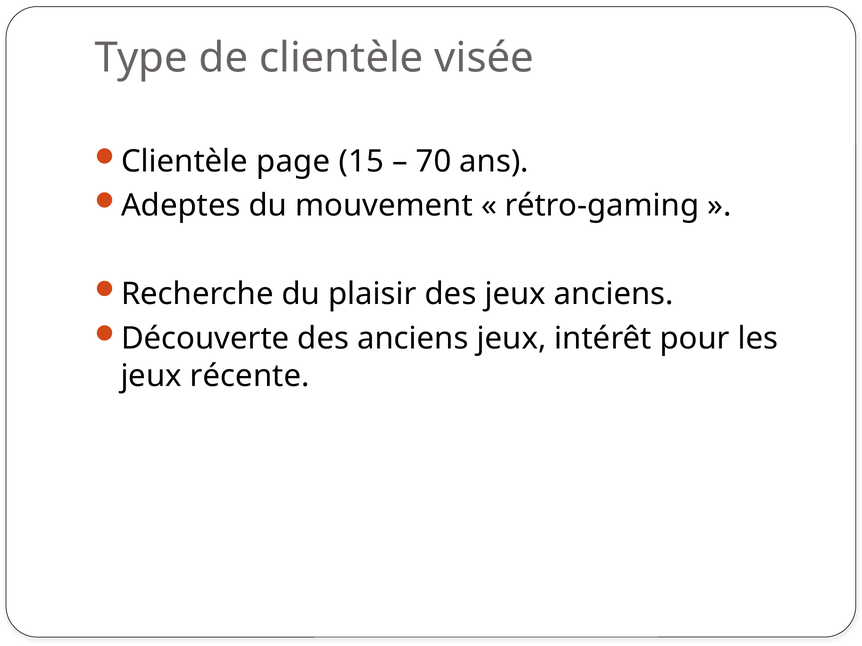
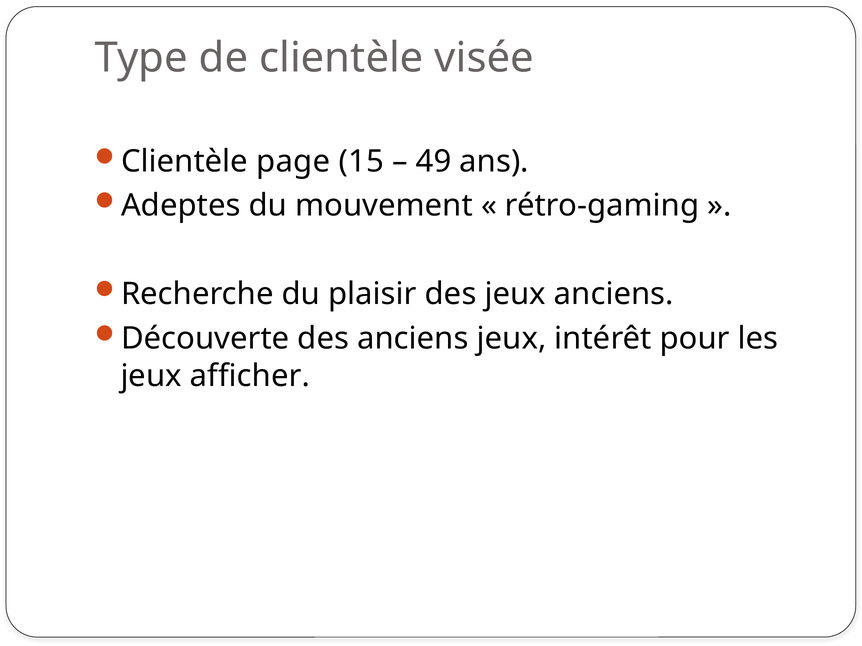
70: 70 -> 49 (434, 162)
récente: récente -> afficher (250, 376)
